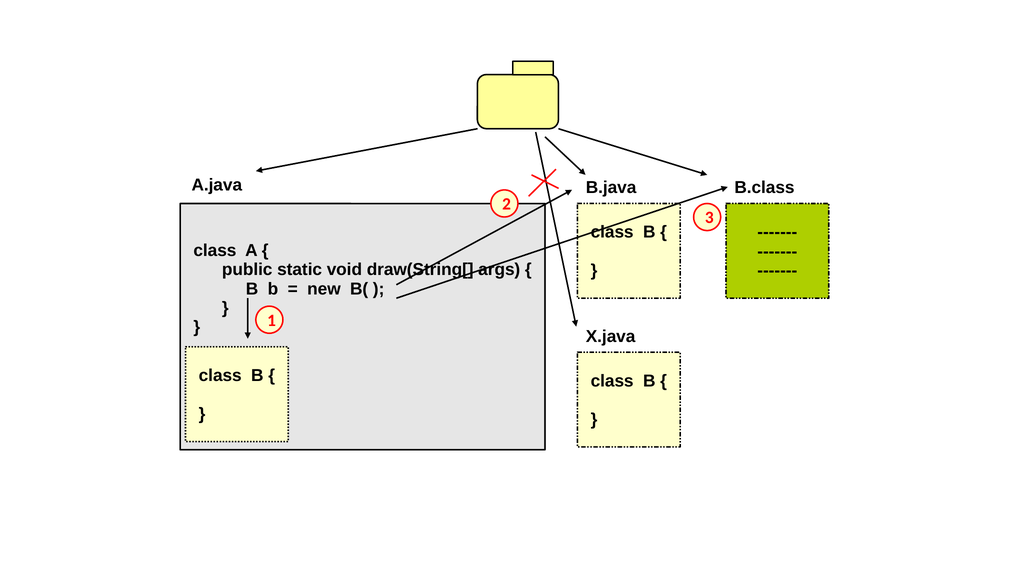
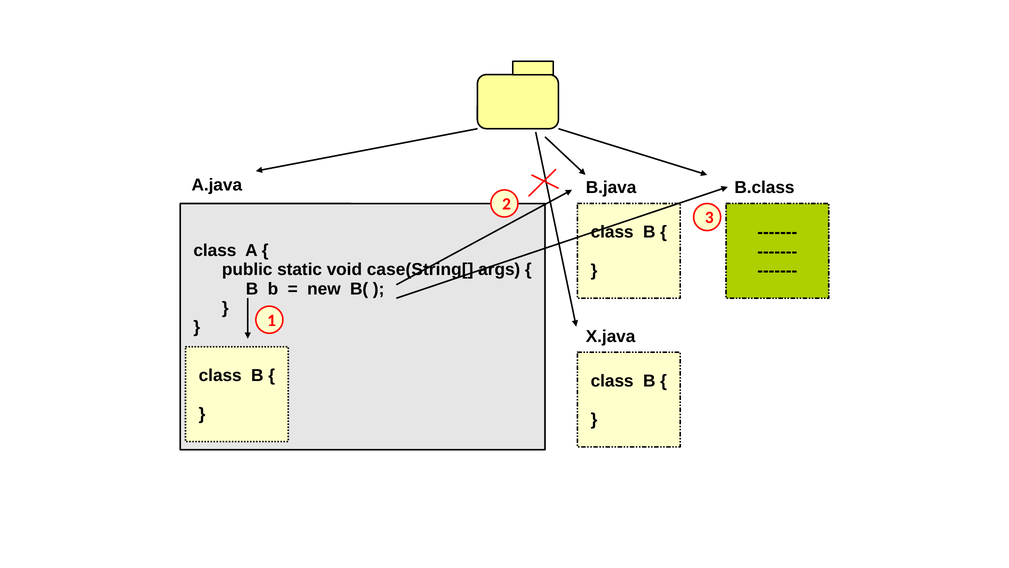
draw(String[: draw(String[ -> case(String[ (420, 269)
